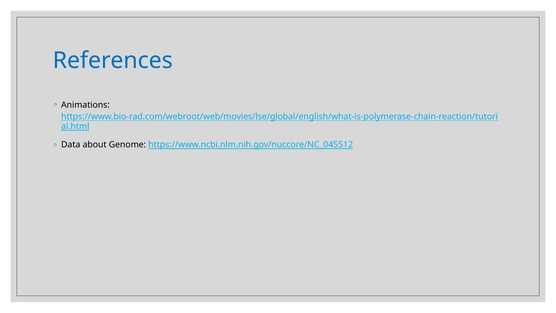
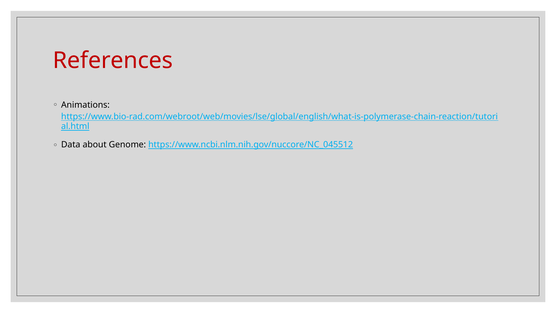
References colour: blue -> red (113, 60)
